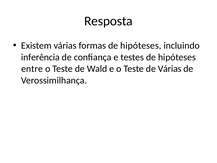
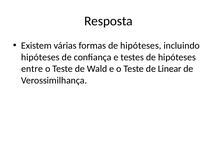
inferência: inferência -> hipóteses (40, 57)
de Várias: Várias -> Linear (170, 69)
